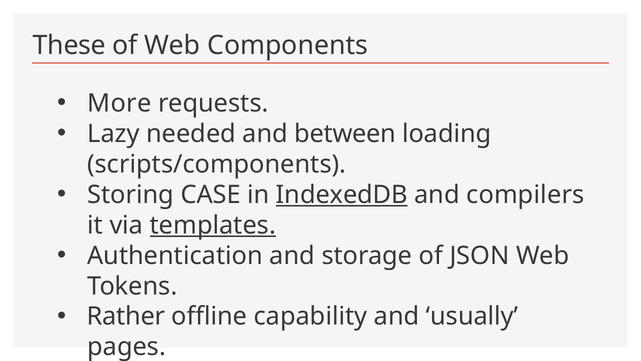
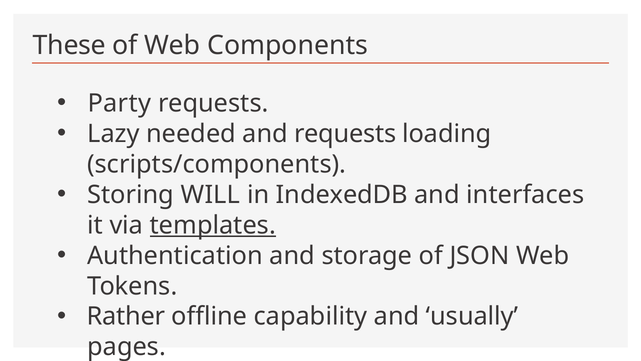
More: More -> Party (119, 103)
and between: between -> requests (345, 134)
CASE: CASE -> WILL (210, 194)
IndexedDB underline: present -> none (342, 194)
compilers: compilers -> interfaces (525, 194)
